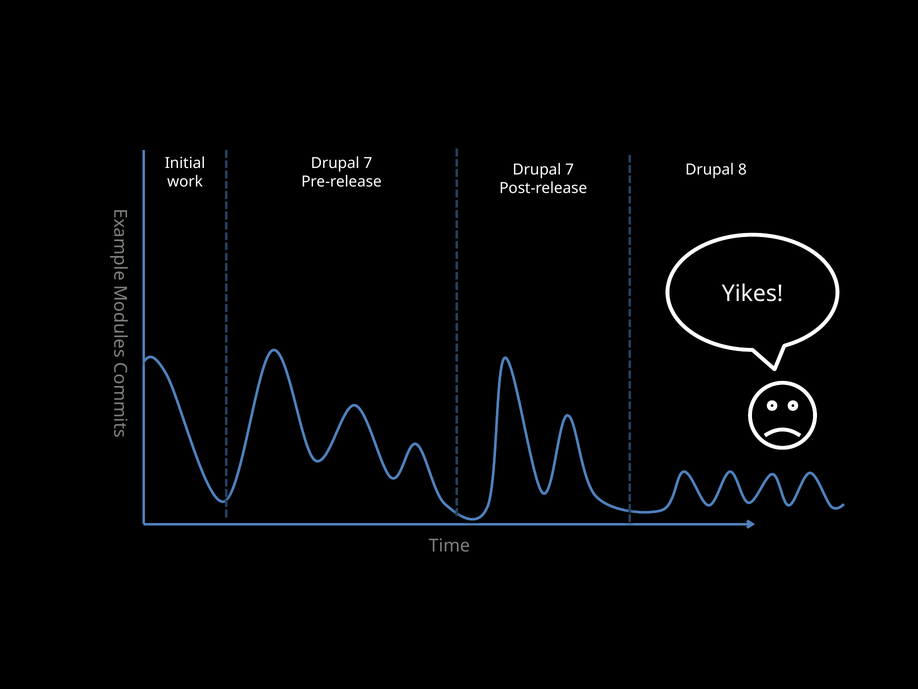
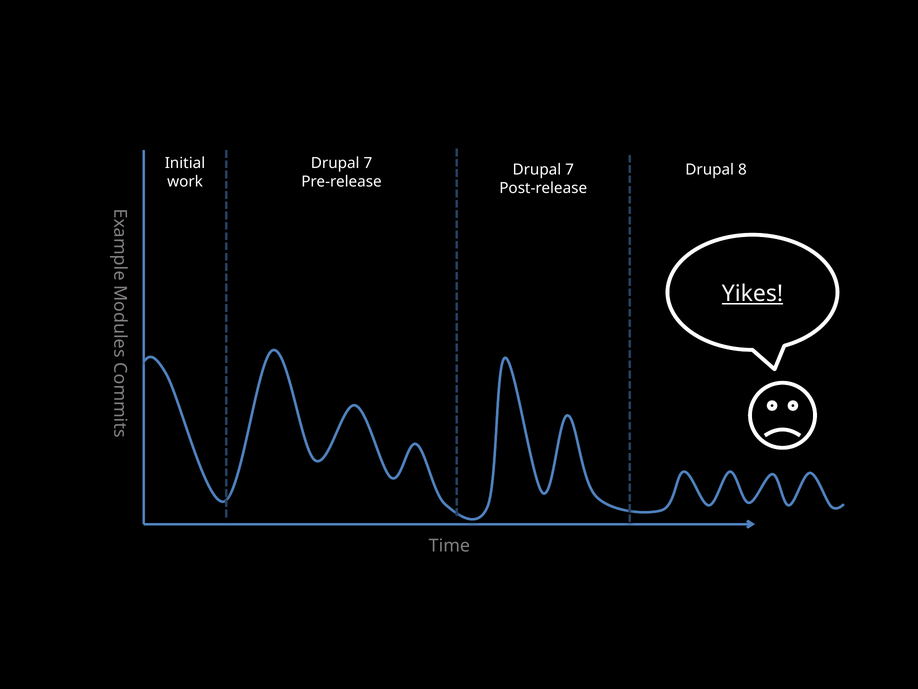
Yikes underline: none -> present (752, 294)
